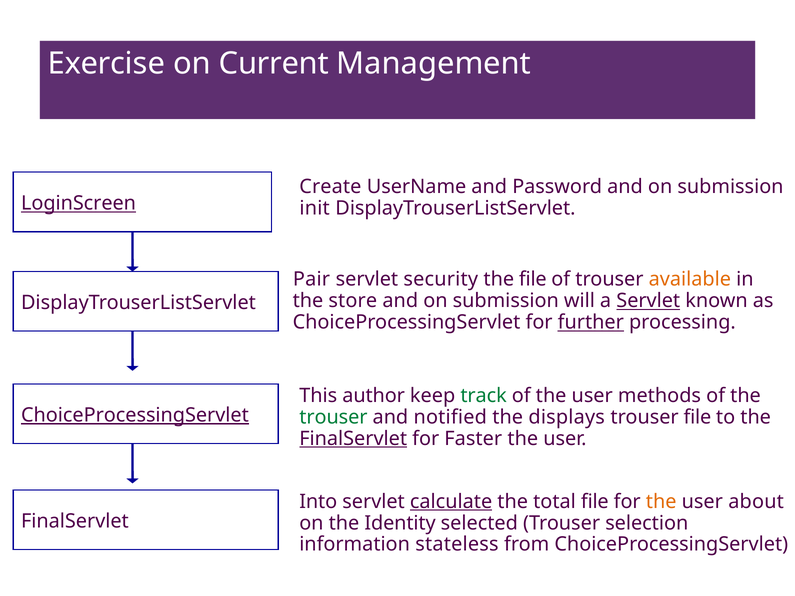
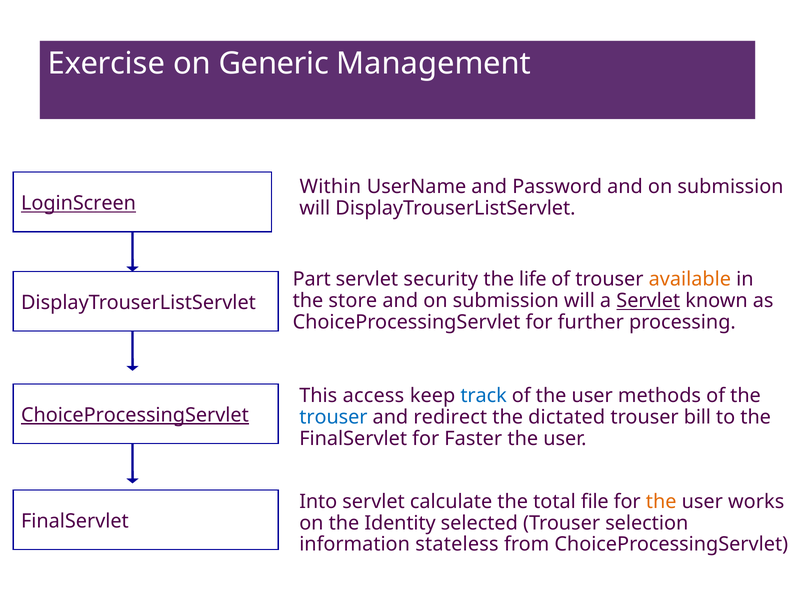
Current: Current -> Generic (274, 63)
Create: Create -> Within (330, 187)
init: init -> will (315, 208)
Pair: Pair -> Part (312, 280)
the file: file -> life (533, 280)
further underline: present -> none (591, 322)
author: author -> access (373, 396)
track colour: green -> blue (484, 396)
trouser colour: green -> blue (333, 417)
notified: notified -> redirect (450, 417)
displays: displays -> dictated (567, 417)
trouser file: file -> bill (697, 417)
FinalServlet underline: present -> none (353, 439)
calculate underline: present -> none (451, 502)
about: about -> works (756, 502)
